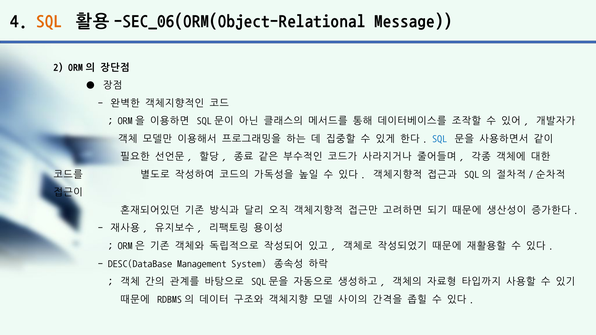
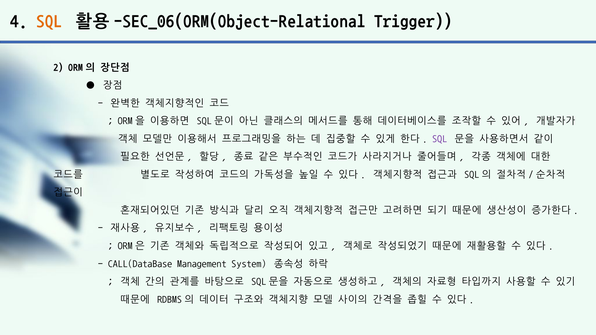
Message: Message -> Trigger (413, 21)
SQL colour: blue -> purple (440, 139)
DESC(DataBase: DESC(DataBase -> CALL(DataBase (140, 264)
